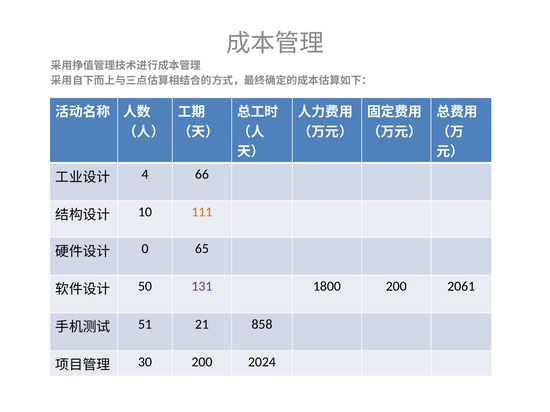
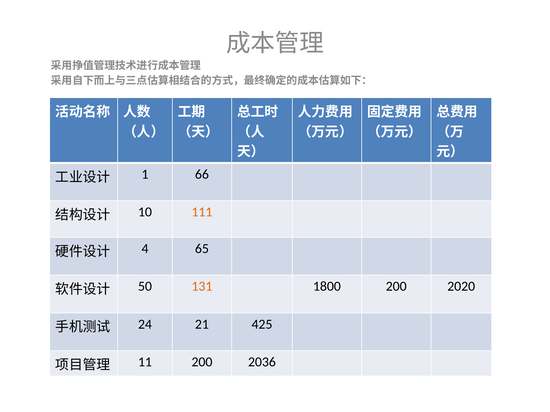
4: 4 -> 1 (145, 174)
0: 0 -> 4 (145, 249)
131 colour: purple -> orange (202, 287)
2061: 2061 -> 2020 (461, 287)
51: 51 -> 24 (145, 325)
858: 858 -> 425 (262, 325)
30: 30 -> 11 (145, 362)
2024: 2024 -> 2036 (262, 362)
